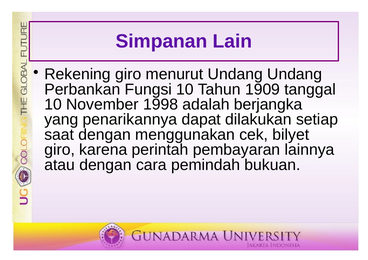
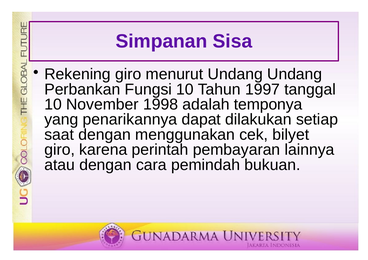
Lain: Lain -> Sisa (232, 41)
1909: 1909 -> 1997 (263, 89)
berjangka: berjangka -> temponya (268, 105)
